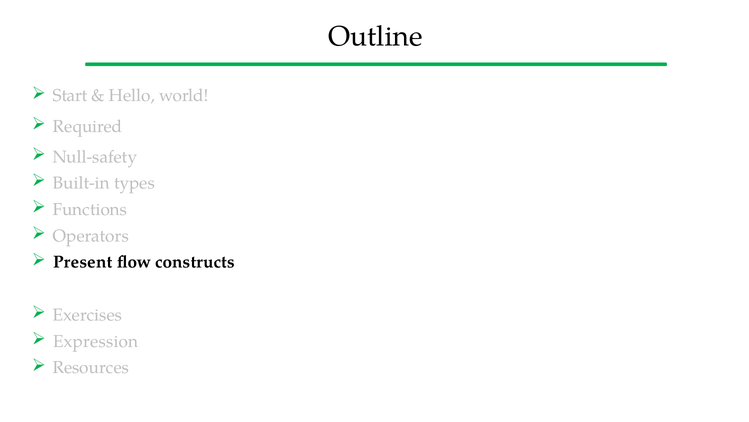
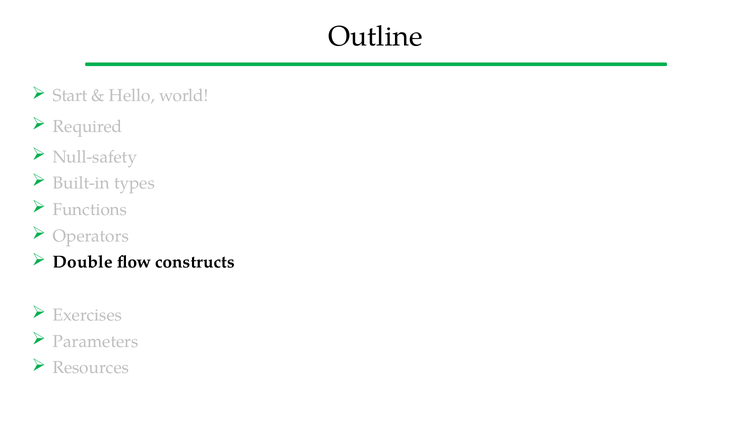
Present: Present -> Double (83, 262)
Expression: Expression -> Parameters (96, 341)
